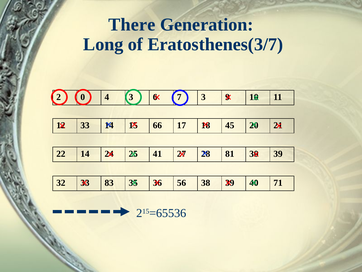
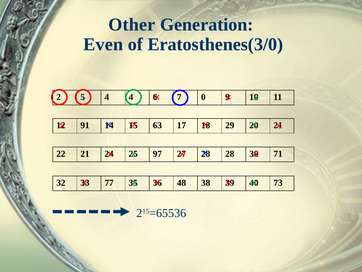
There: There -> Other (132, 25)
Long: Long -> Even (103, 44)
Eratosthenes(3/7: Eratosthenes(3/7 -> Eratosthenes(3/0 (215, 44)
0: 0 -> 5 (83, 97)
4 3: 3 -> 4 (131, 97)
7 3: 3 -> 0 (203, 97)
33: 33 -> 91 (85, 125)
66: 66 -> 63 (157, 125)
45: 45 -> 29 (230, 125)
22 14: 14 -> 21 (85, 154)
41: 41 -> 97 (157, 154)
81: 81 -> 28 (230, 154)
39: 39 -> 71 (278, 154)
83: 83 -> 77 (109, 183)
56: 56 -> 48 (182, 183)
71: 71 -> 73 (278, 183)
